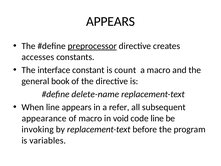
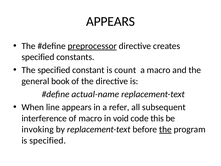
accesses: accesses -> specified (38, 57)
The interface: interface -> specified (54, 70)
delete-name: delete-name -> actual-name (95, 94)
appearance: appearance -> interference (44, 118)
code line: line -> this (157, 118)
the underline: none -> present (165, 129)
is variables: variables -> specified (48, 140)
